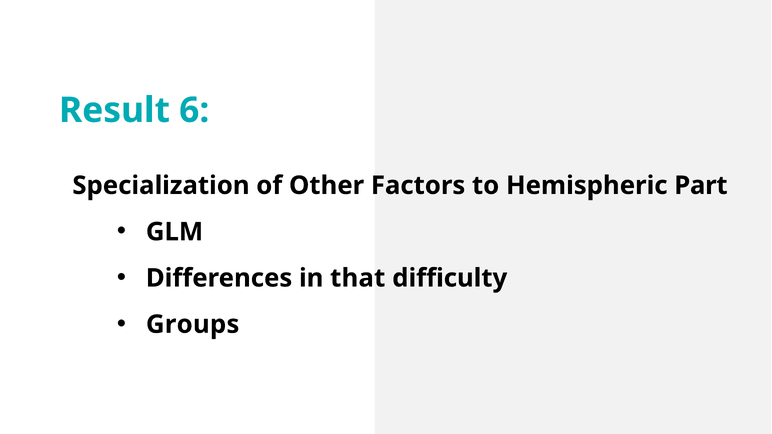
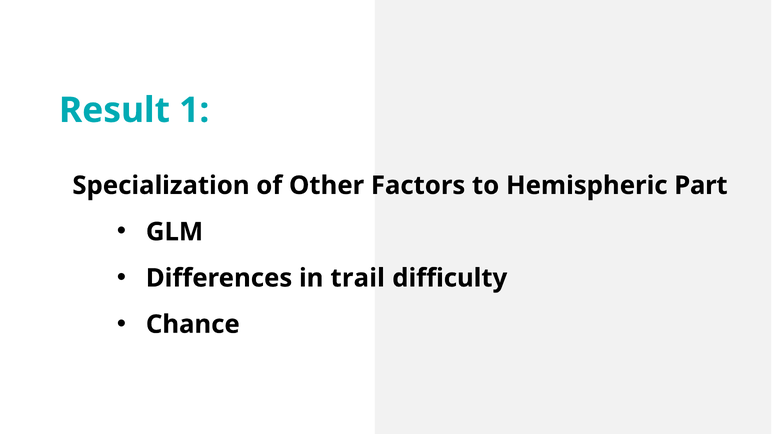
6: 6 -> 1 (194, 110)
that: that -> trail (358, 278)
Groups: Groups -> Chance (193, 325)
